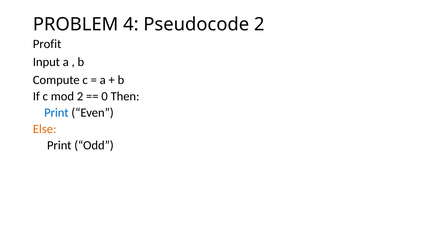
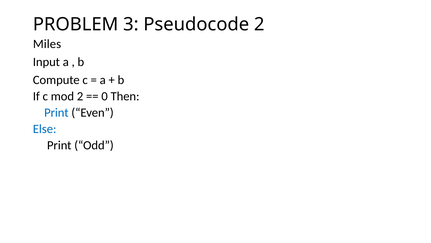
4: 4 -> 3 (131, 24)
Profit: Profit -> Miles (47, 44)
Else colour: orange -> blue (45, 129)
